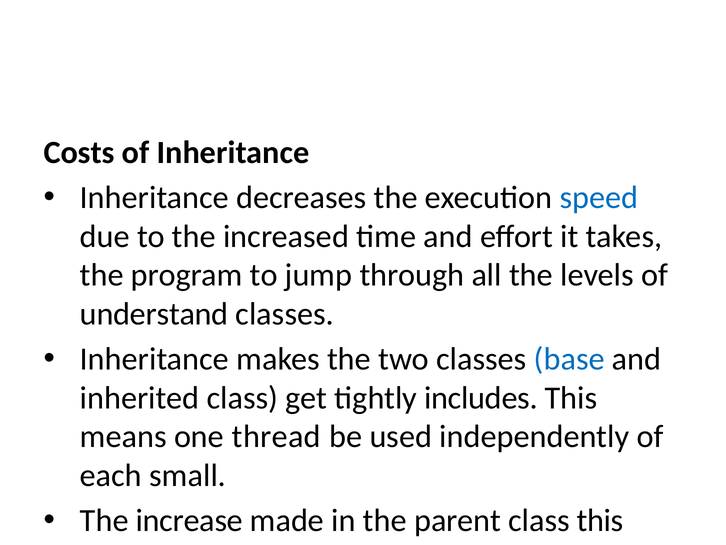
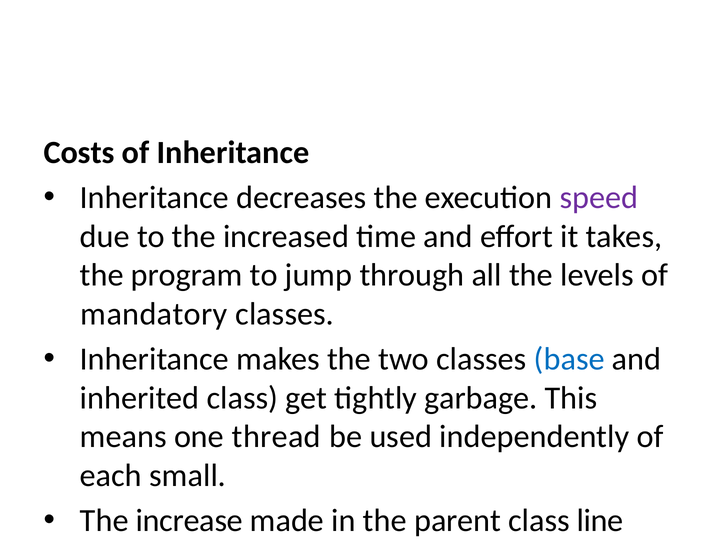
speed colour: blue -> purple (599, 197)
understand: understand -> mandatory (154, 314)
includes: includes -> garbage (481, 398)
class this: this -> line (600, 520)
